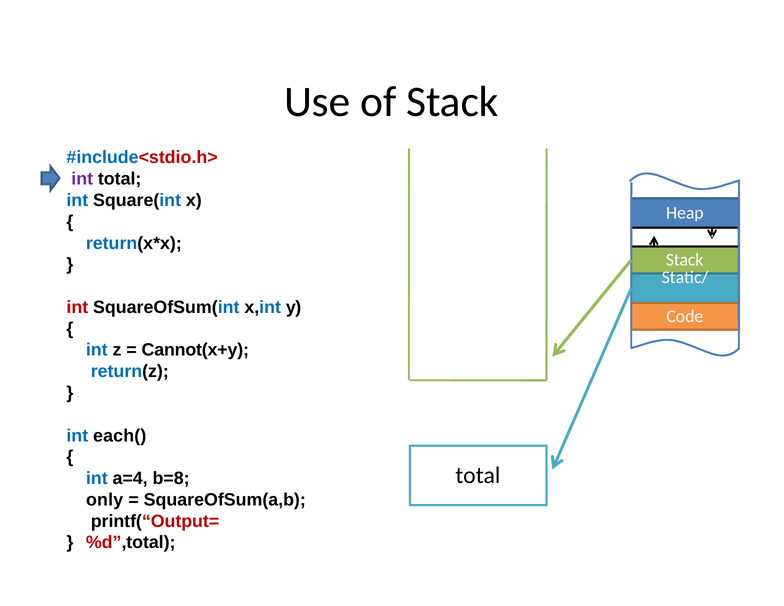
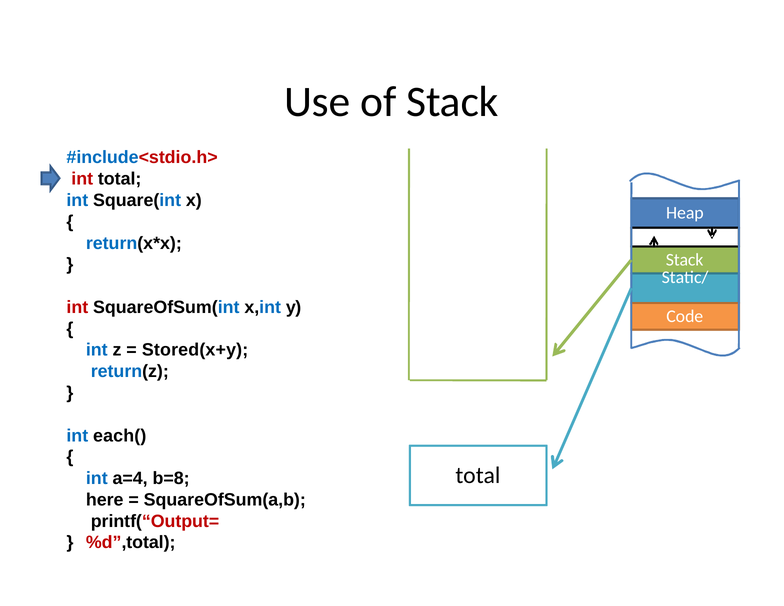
int colour: purple -> red (82, 179)
Cannot(x+y: Cannot(x+y -> Stored(x+y (195, 350)
only: only -> here (105, 500)
